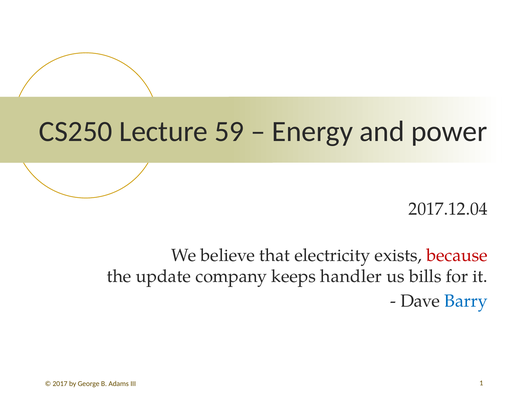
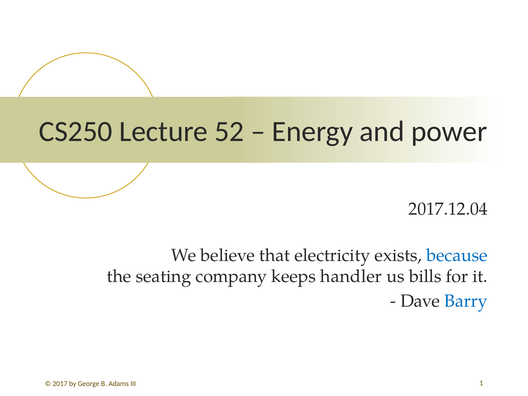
59: 59 -> 52 (229, 132)
because colour: red -> blue (457, 255)
update: update -> seating (163, 276)
